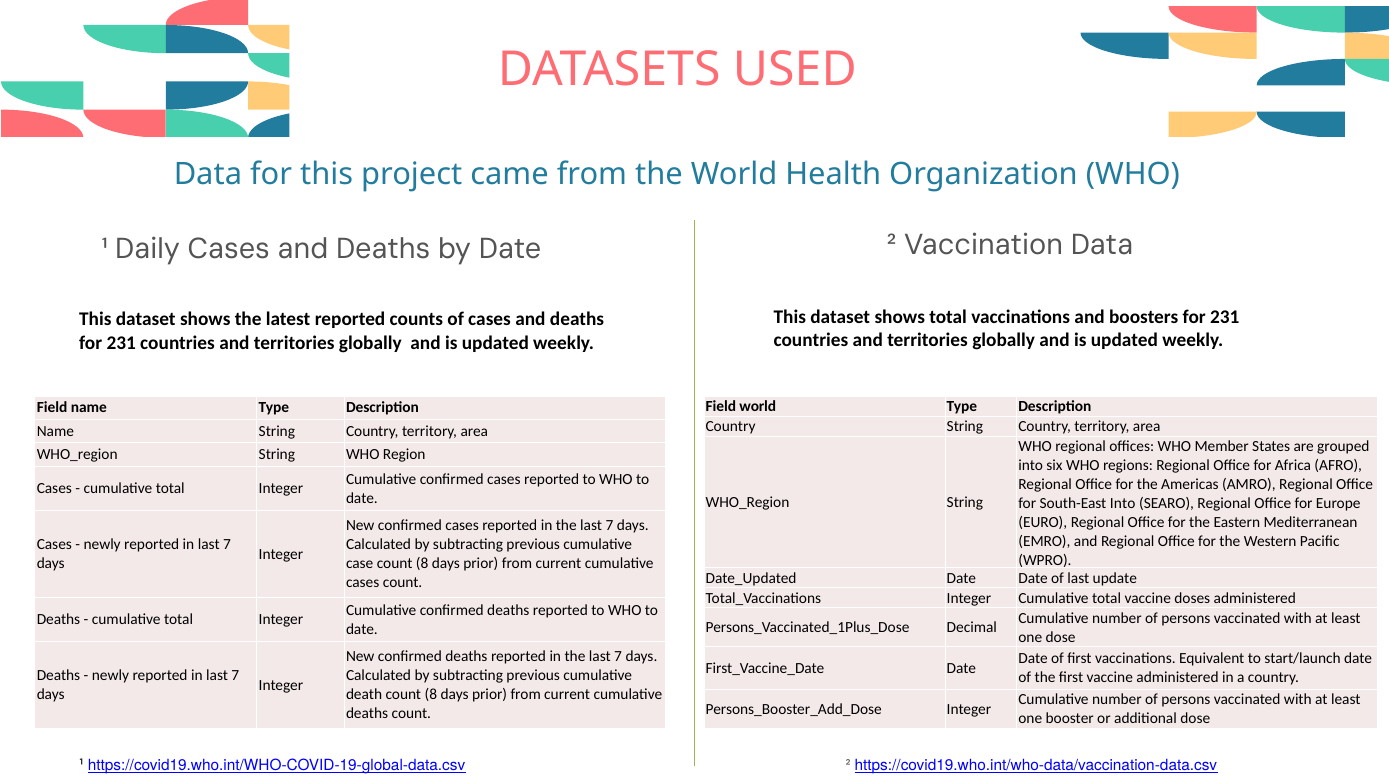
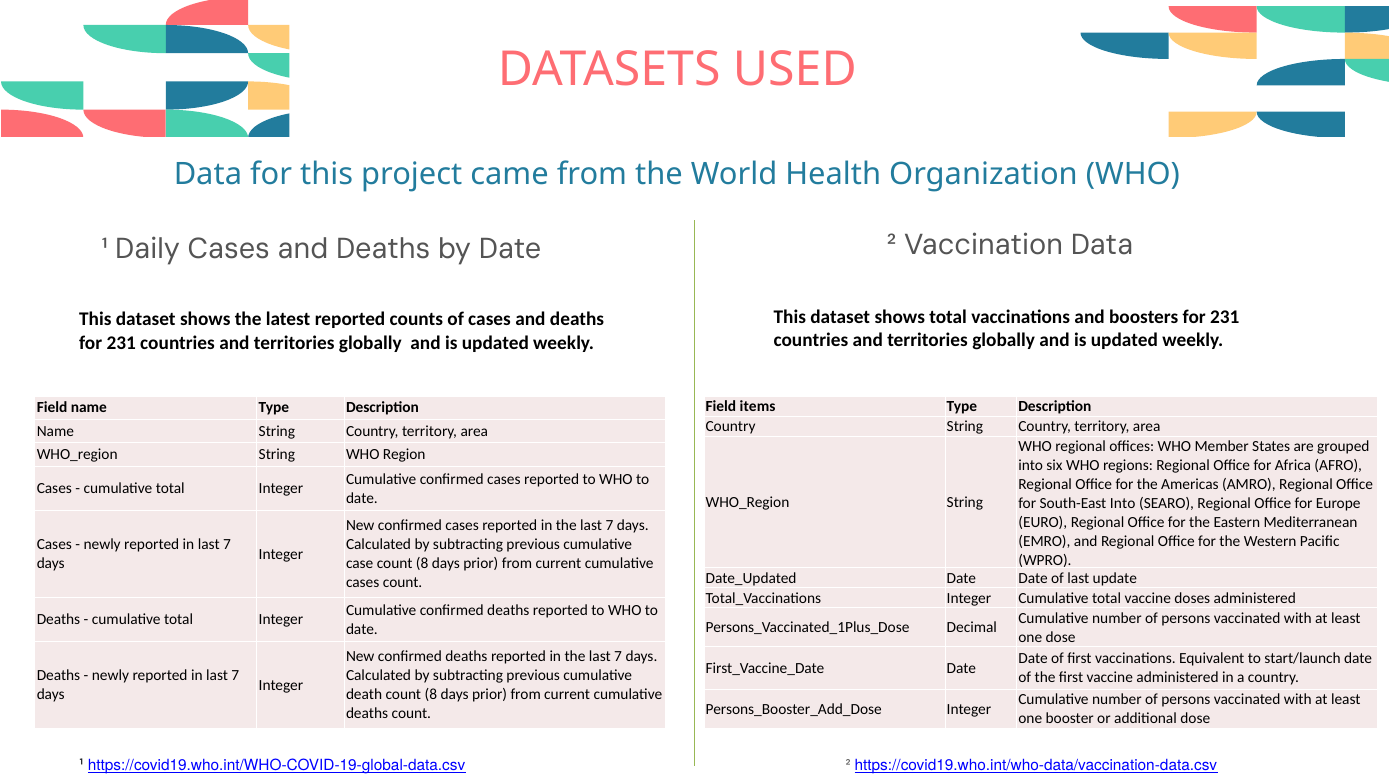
Field world: world -> items (758, 407)
